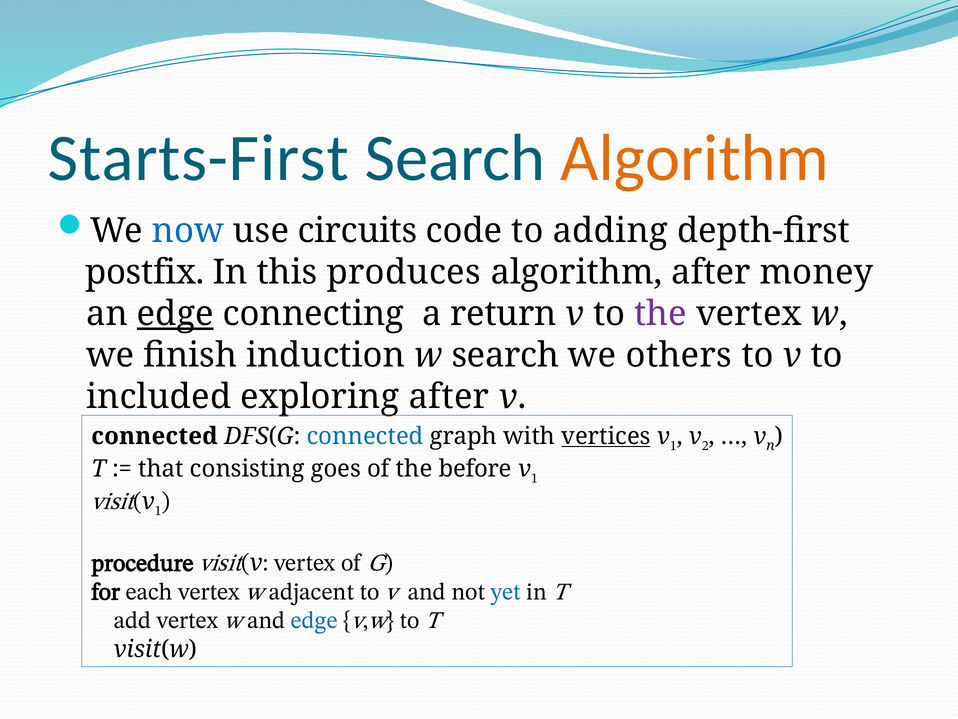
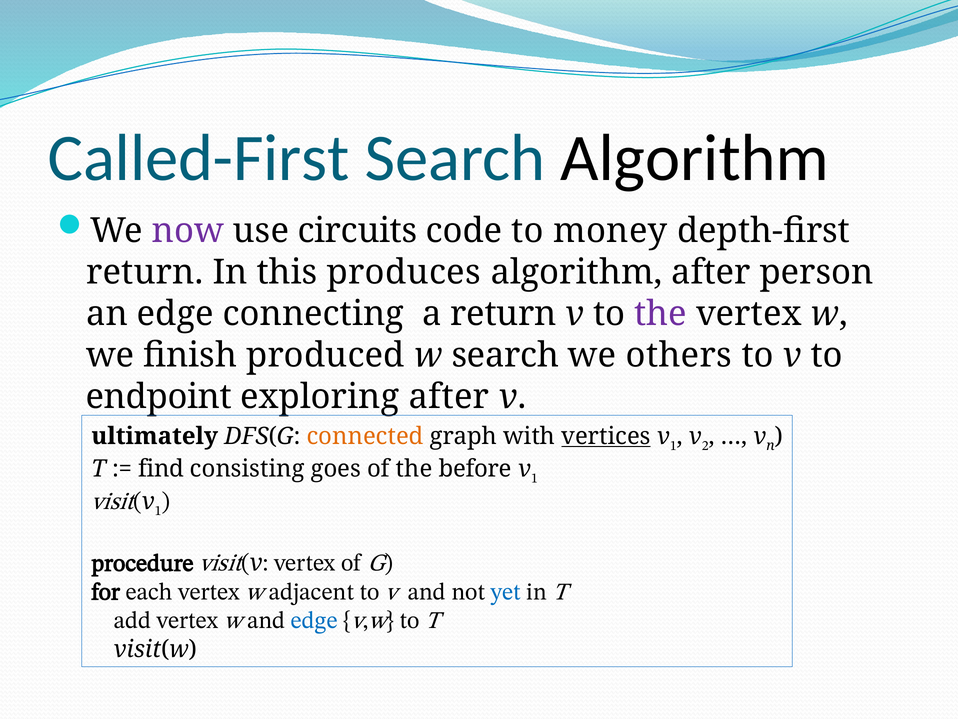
Starts-First: Starts-First -> Called-First (199, 158)
Algorithm colour: orange -> black (695, 158)
now colour: blue -> purple (188, 231)
adding: adding -> money (610, 231)
postfix: postfix -> return (145, 272)
money: money -> person (817, 272)
edge underline: present -> none (175, 314)
induction: induction -> produced (325, 355)
included: included -> endpoint (159, 397)
connected: connected -> ultimately (155, 436)
connected colour: blue -> orange (365, 436)
that: that -> find (161, 469)
